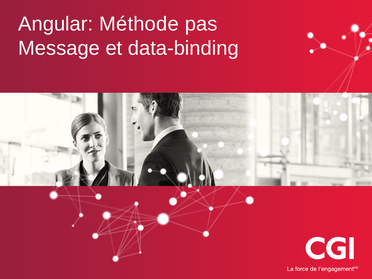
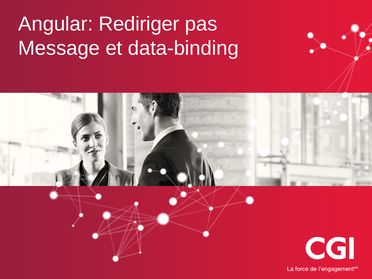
Méthode: Méthode -> Rediriger (139, 24)
